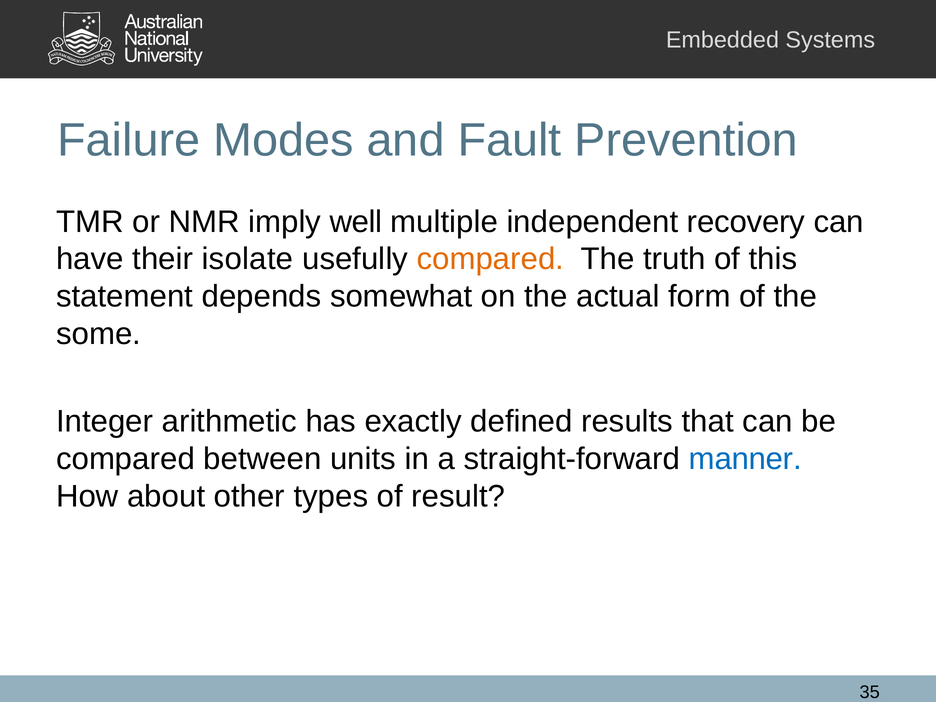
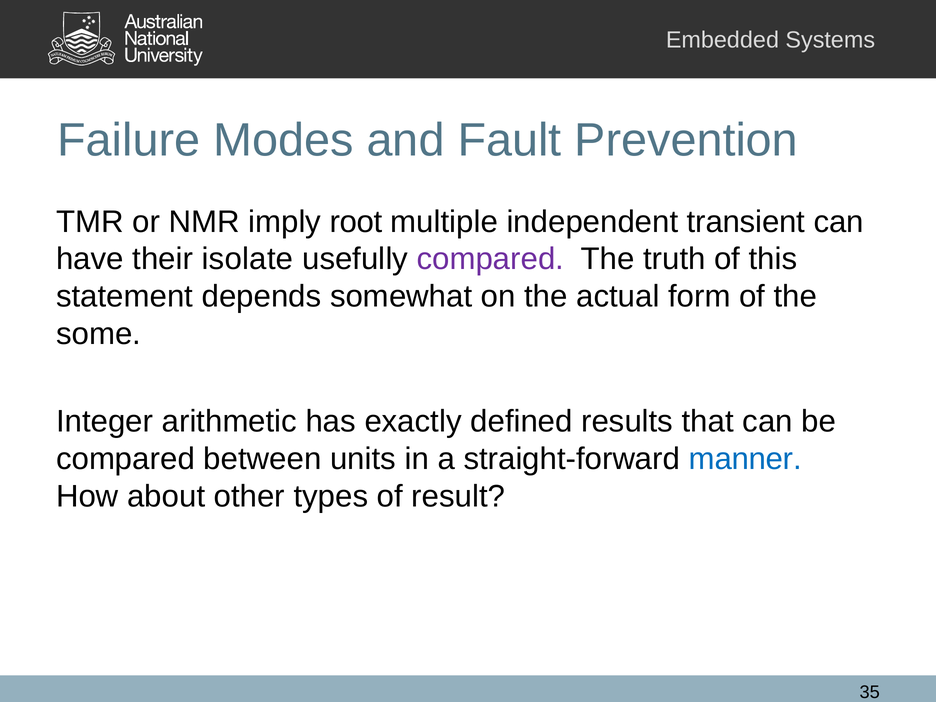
well: well -> root (356, 222)
recovery: recovery -> transient (746, 222)
compared colour: orange -> purple (490, 259)
